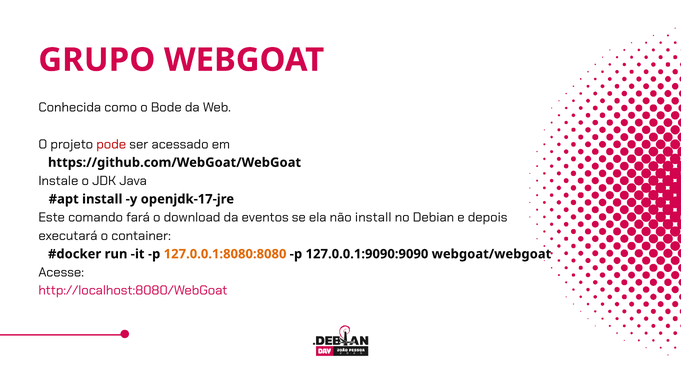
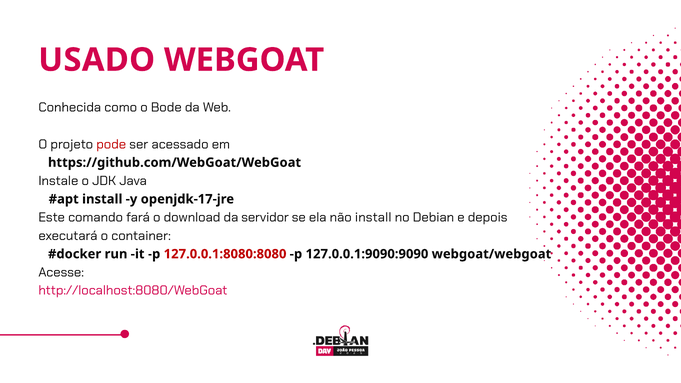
GRUPO: GRUPO -> USADO (97, 60)
eventos: eventos -> servidor (265, 217)
127.0.0.1:8080:8080 colour: orange -> red (225, 254)
